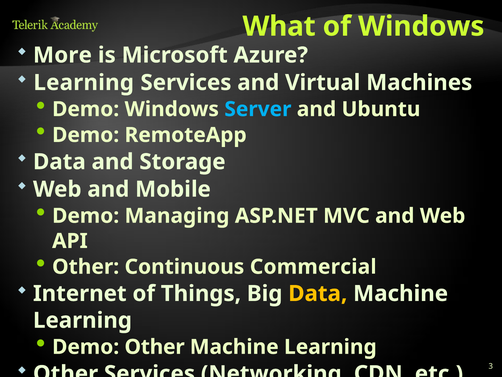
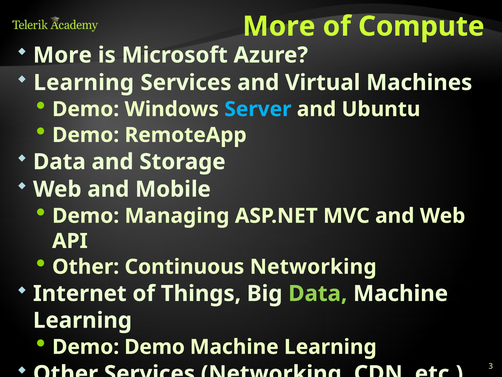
What: What -> More (279, 26)
of Windows: Windows -> Compute (421, 26)
Continuous Commercial: Commercial -> Networking (313, 266)
Data colour: yellow -> light green (318, 293)
Demo Other: Other -> Demo (155, 347)
